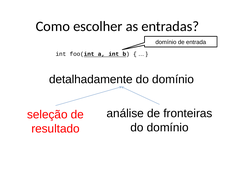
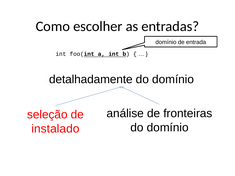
resultado: resultado -> instalado (55, 129)
